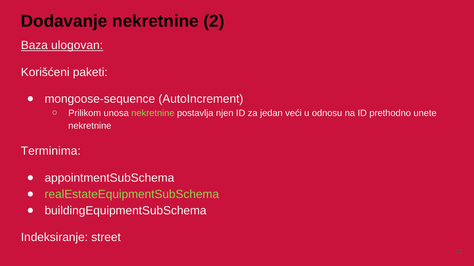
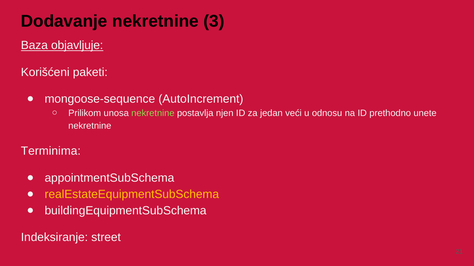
2: 2 -> 3 (214, 21)
ulogovan: ulogovan -> objavljuje (77, 45)
realEstateEquipmentSubSchema colour: light green -> yellow (132, 195)
